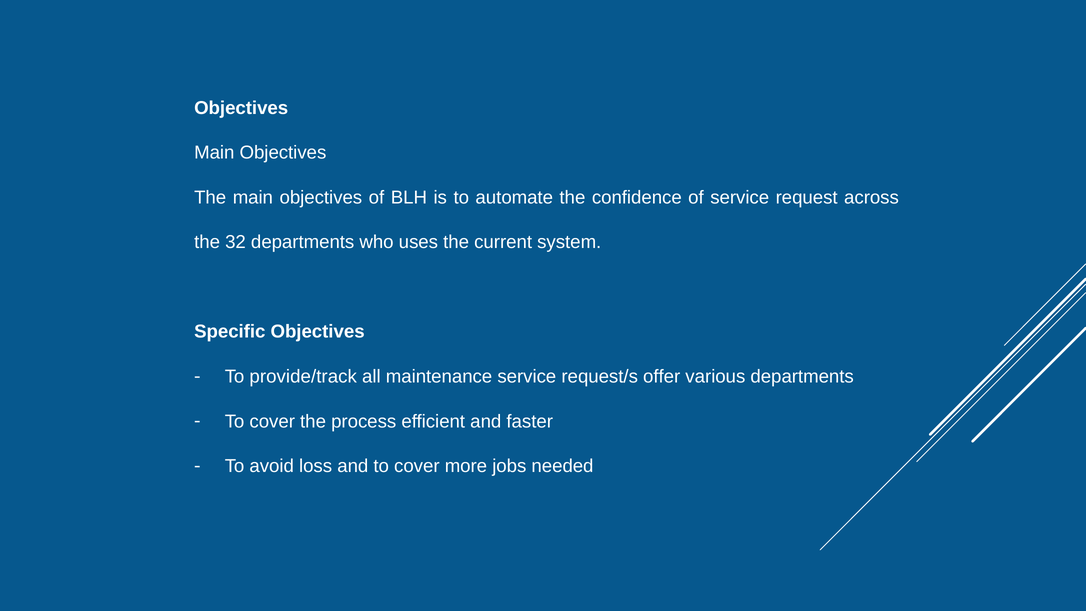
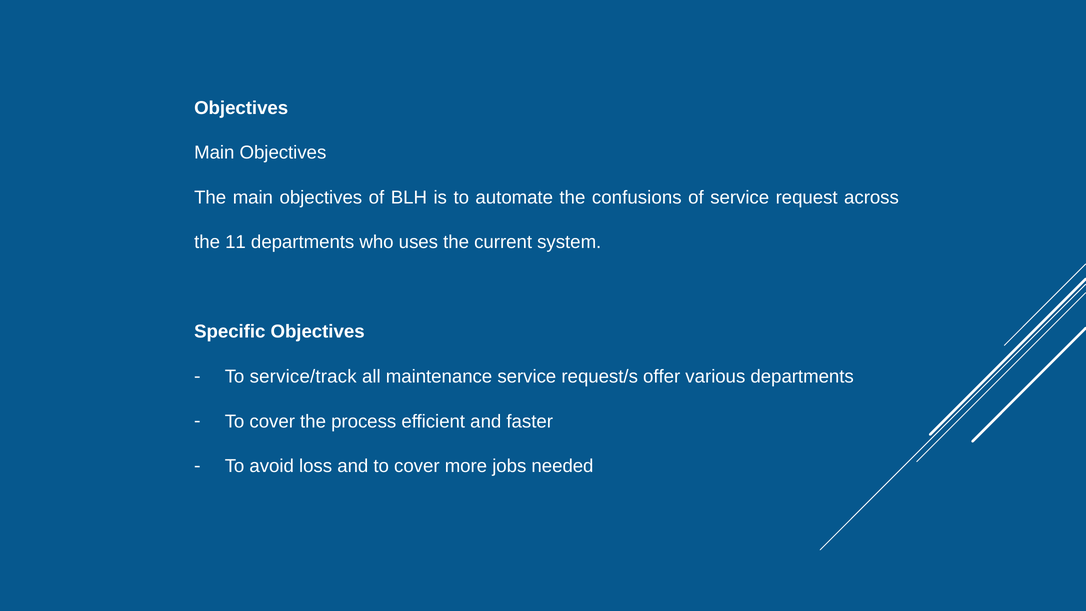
confidence: confidence -> confusions (637, 197)
32: 32 -> 11 (236, 242)
provide/track: provide/track -> service/track (303, 376)
